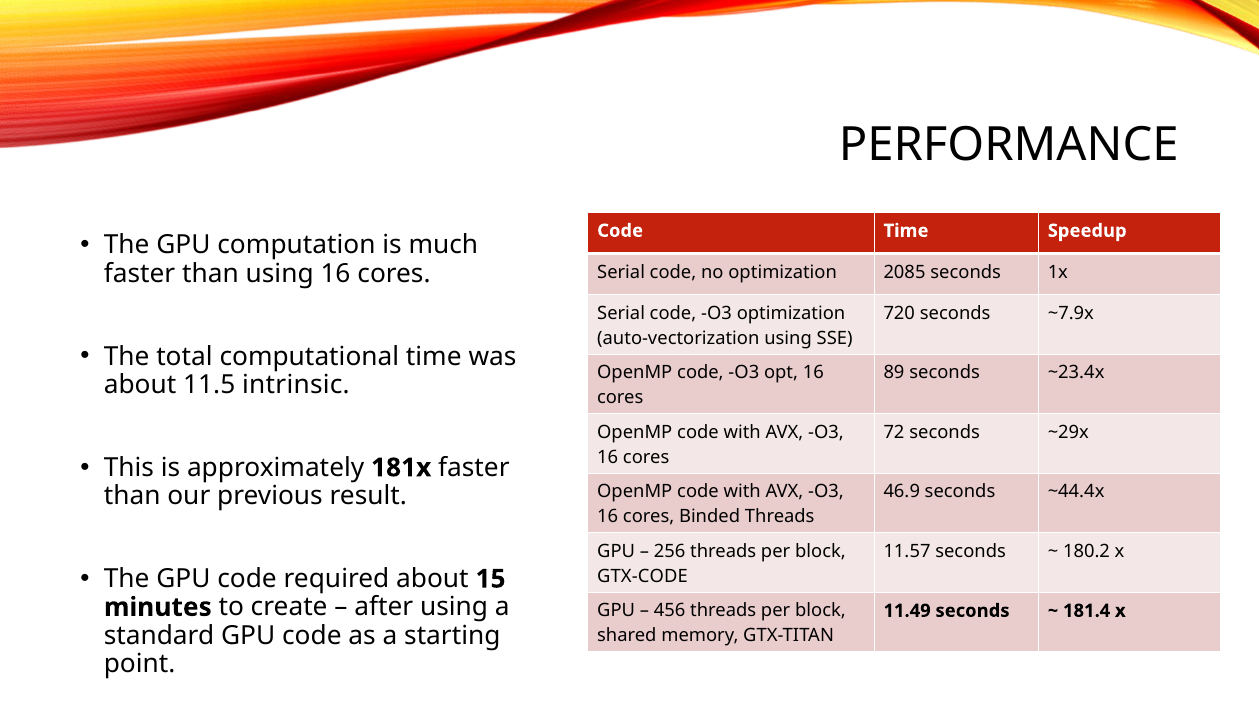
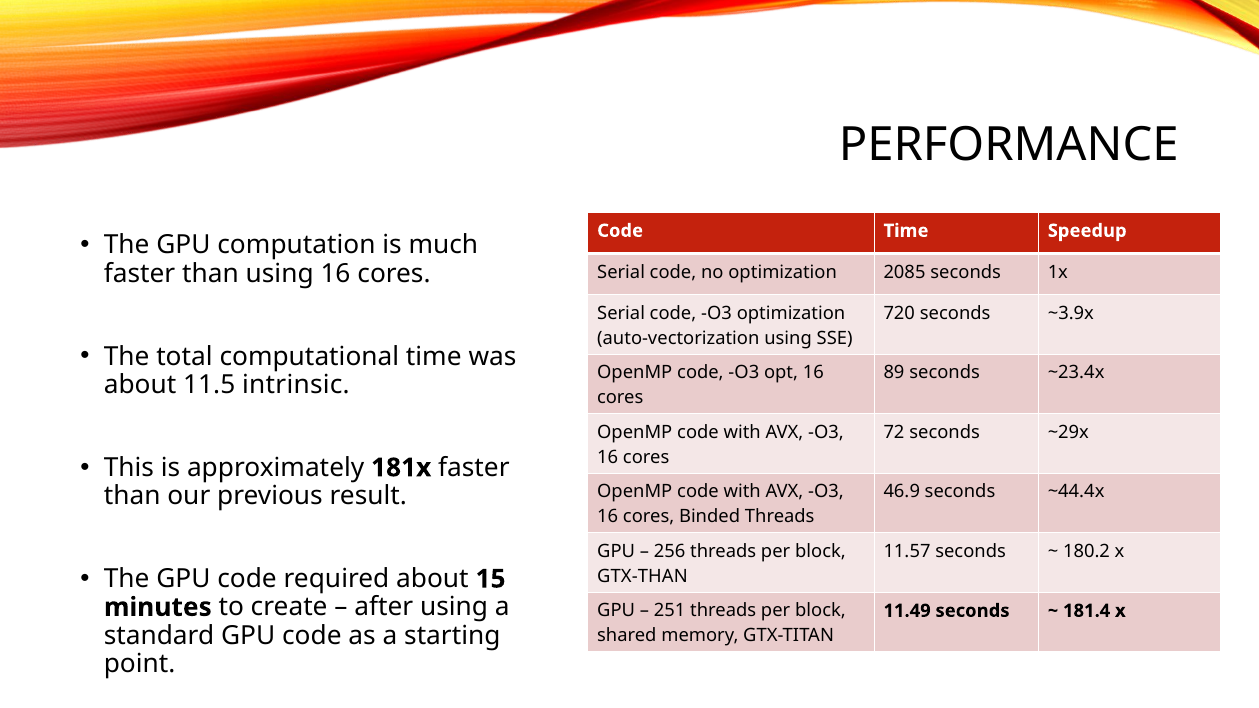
~7.9x: ~7.9x -> ~3.9x (1071, 313)
GTX-CODE: GTX-CODE -> GTX-THAN (642, 576)
456: 456 -> 251 (670, 611)
